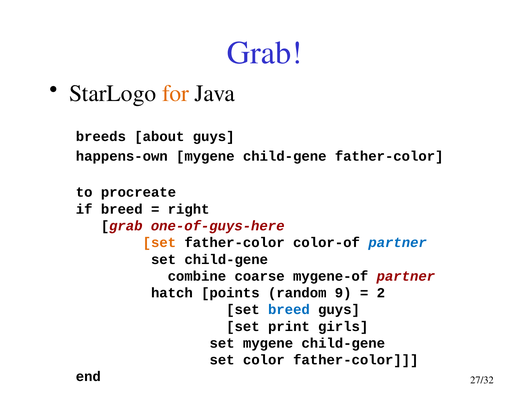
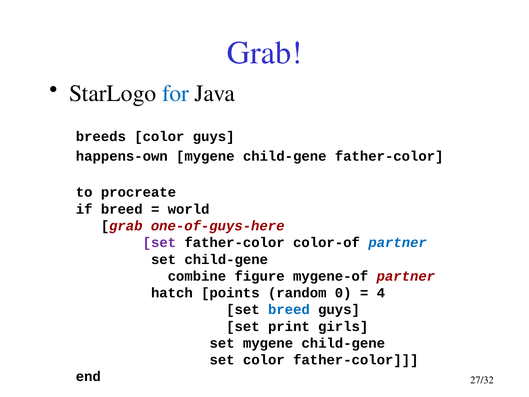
for colour: orange -> blue (175, 93)
breeds about: about -> color (159, 136)
right: right -> world (189, 209)
set colour: orange -> purple (159, 243)
coarse: coarse -> figure (260, 276)
9: 9 -> 0 (343, 293)
2: 2 -> 4 (381, 293)
